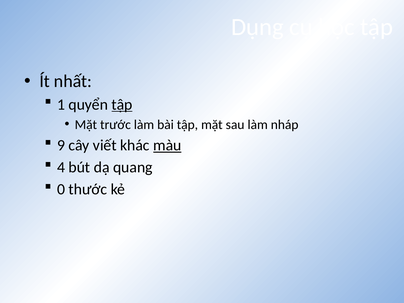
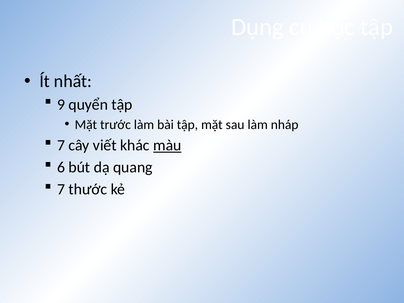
1: 1 -> 9 (61, 105)
tập underline: present -> none (122, 105)
9: 9 -> 7 (61, 145)
4: 4 -> 6 (61, 167)
0: 0 -> 7 (61, 189)
